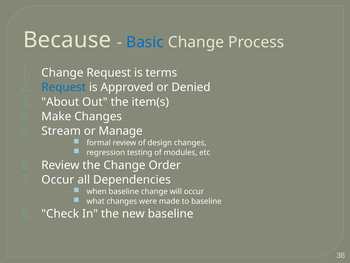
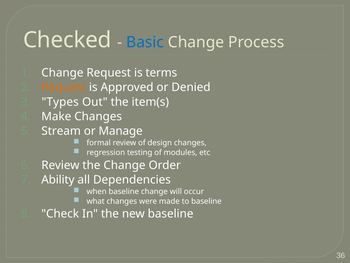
Because: Because -> Checked (67, 40)
Request colour: blue -> orange (64, 87)
About: About -> Types (60, 102)
Occur: Occur -> Ability (58, 179)
